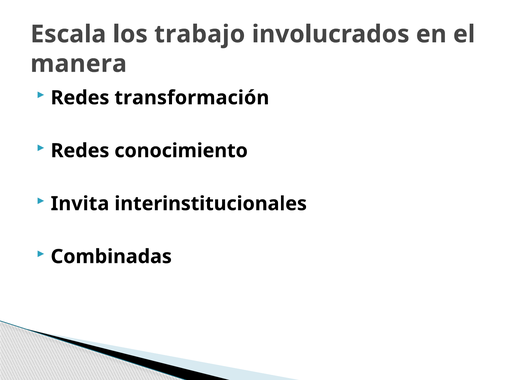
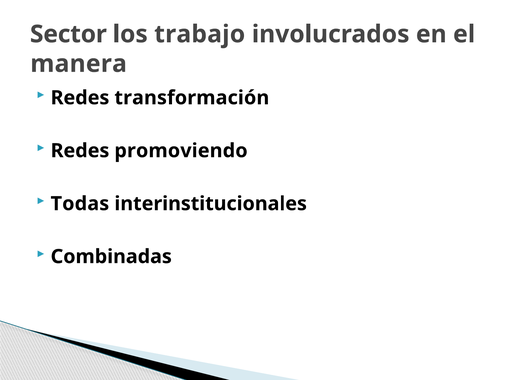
Escala: Escala -> Sector (68, 34)
conocimiento: conocimiento -> promoviendo (181, 151)
Invita: Invita -> Todas (80, 204)
